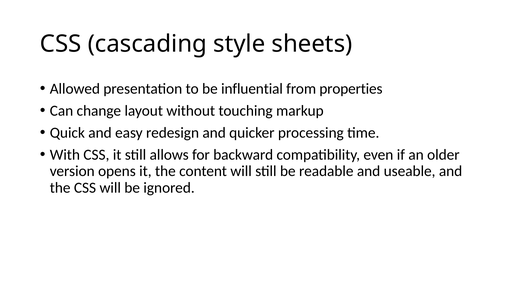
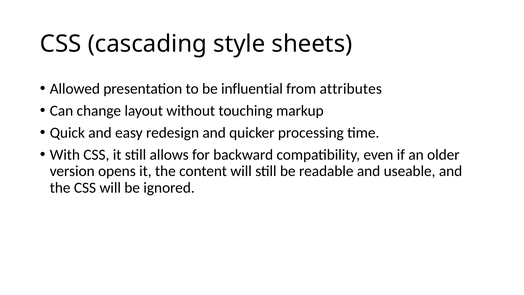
properties: properties -> attributes (351, 89)
